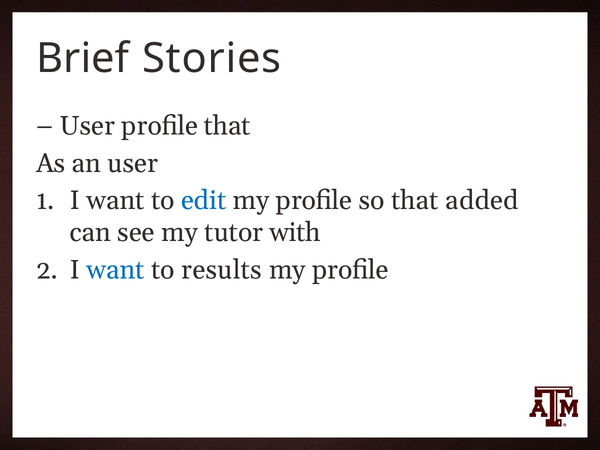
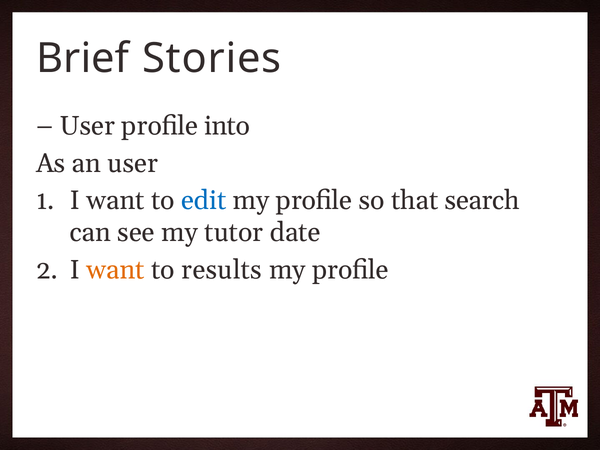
profile that: that -> into (227, 126)
added: added -> search (482, 201)
with: with -> date (295, 233)
want colour: blue -> orange (116, 270)
